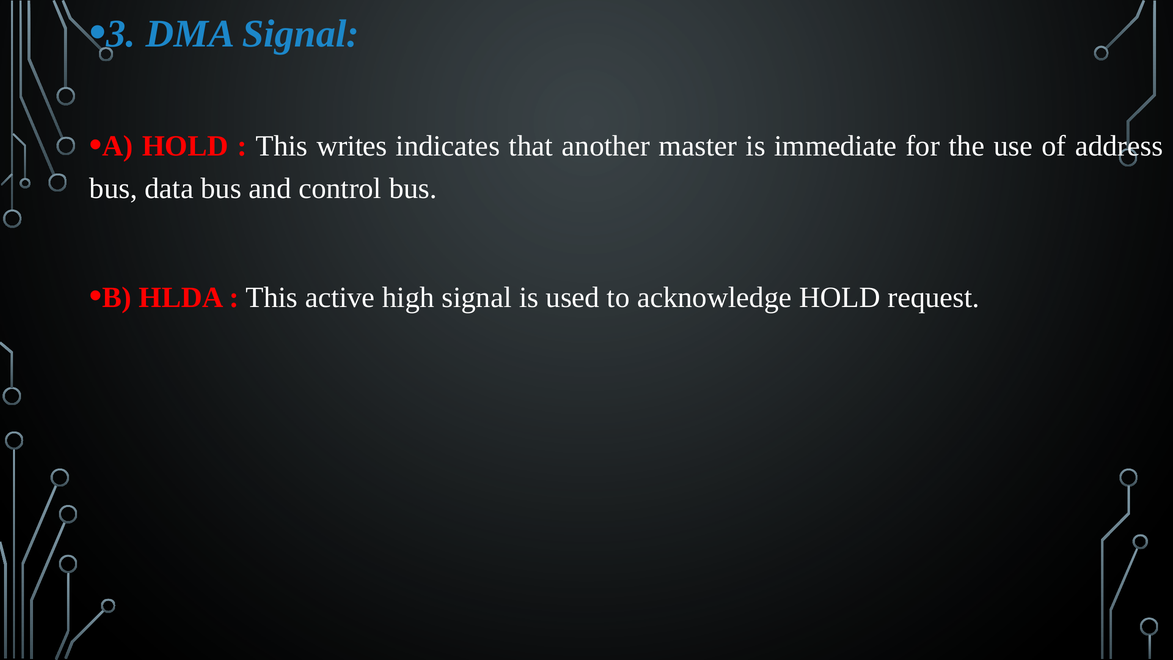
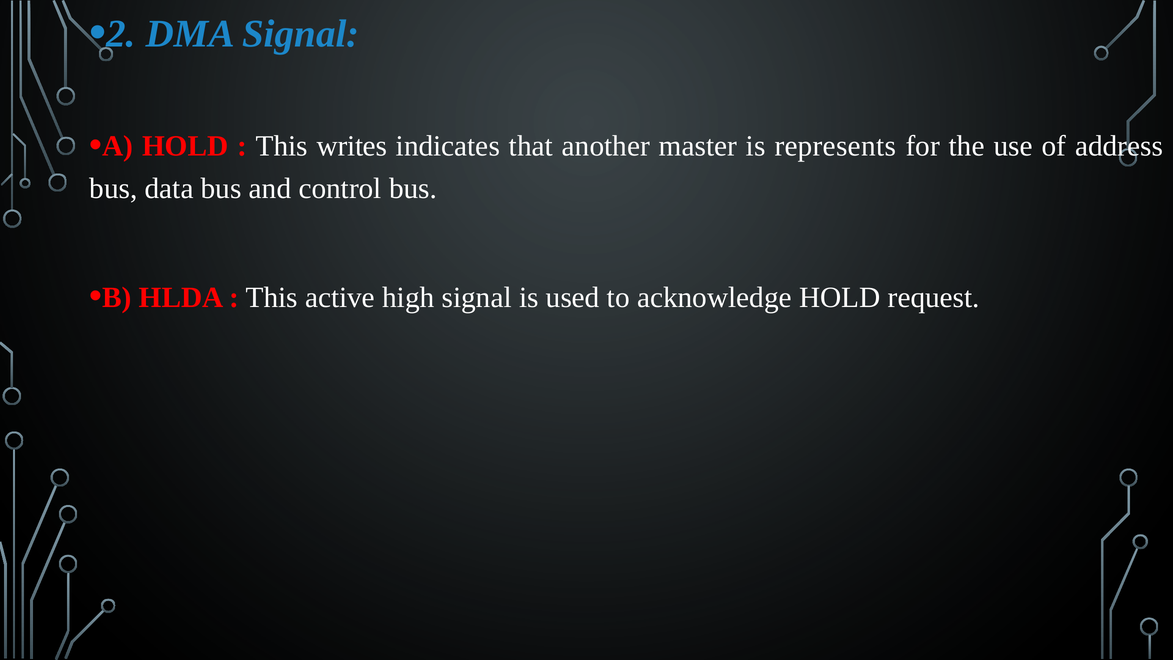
3: 3 -> 2 (121, 34)
immediate: immediate -> represents (835, 146)
